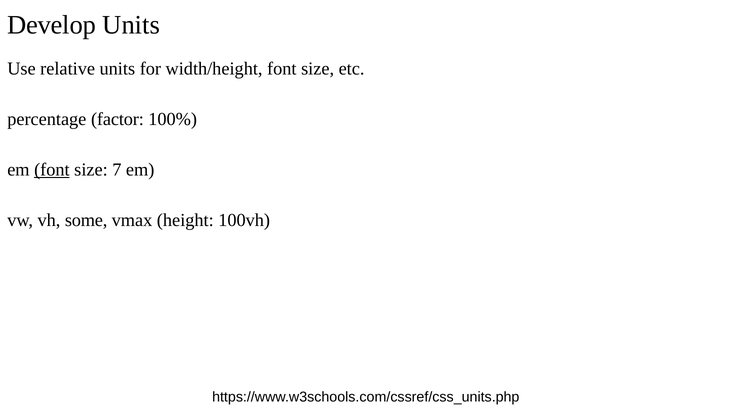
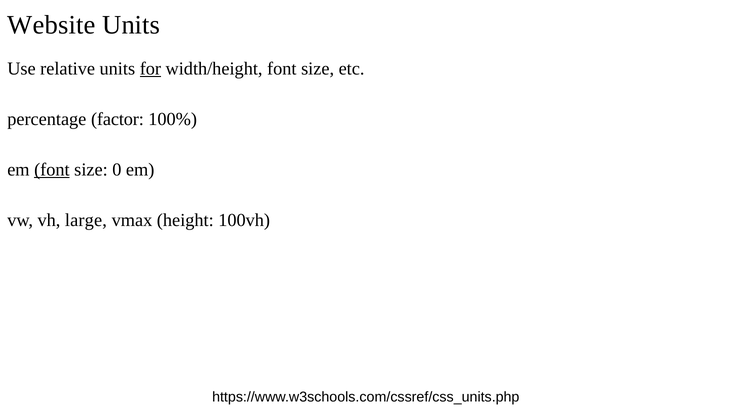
Develop: Develop -> Website (51, 25)
for underline: none -> present (150, 69)
7: 7 -> 0 (117, 170)
some: some -> large (86, 220)
